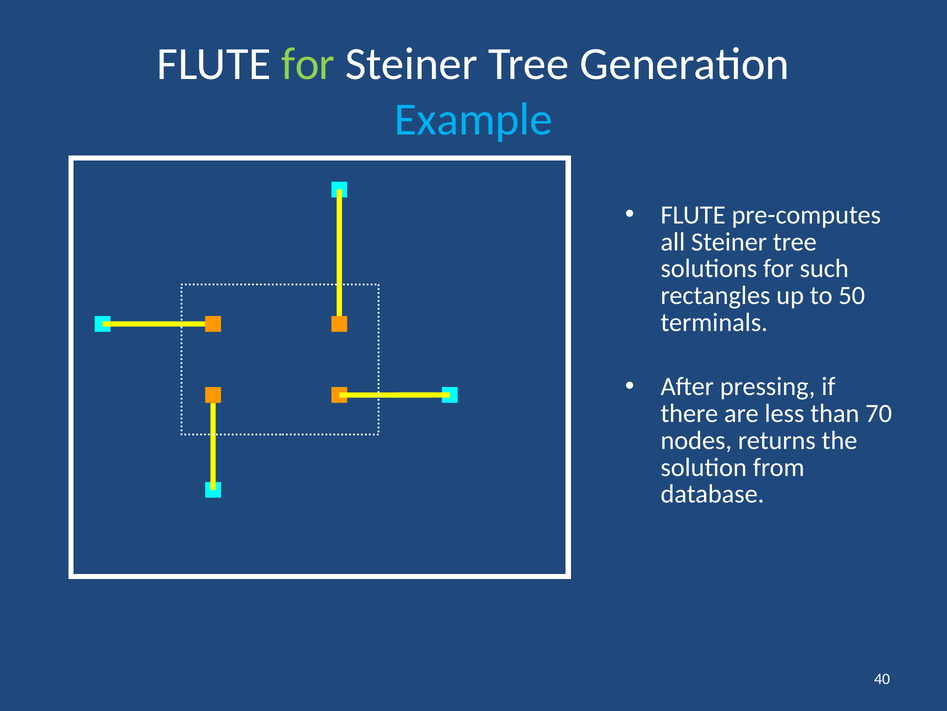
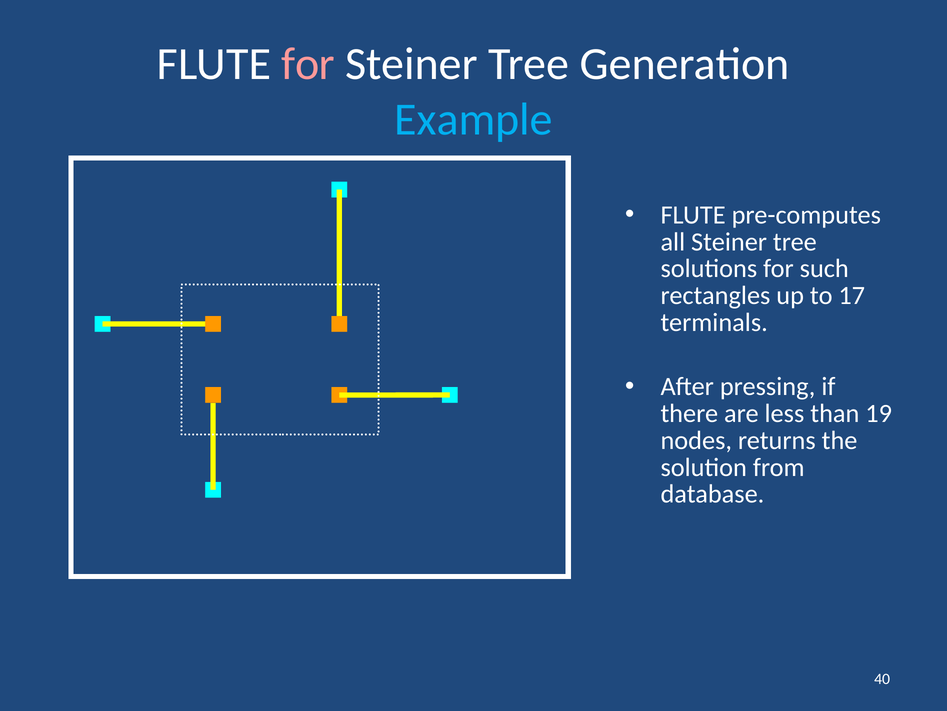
for colour: light green -> pink (308, 64)
50: 50 -> 17 (852, 295)
70: 70 -> 19 (879, 413)
